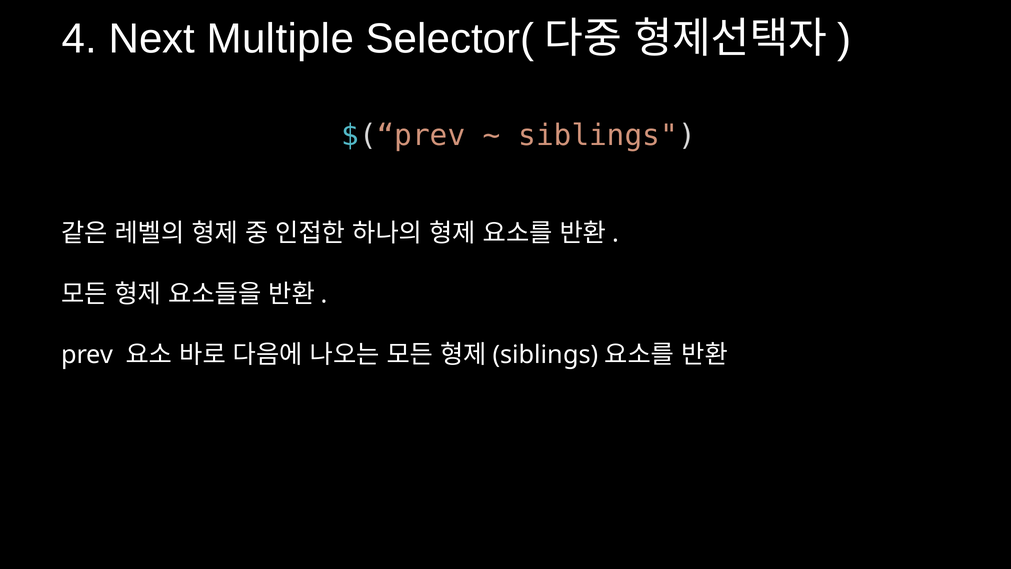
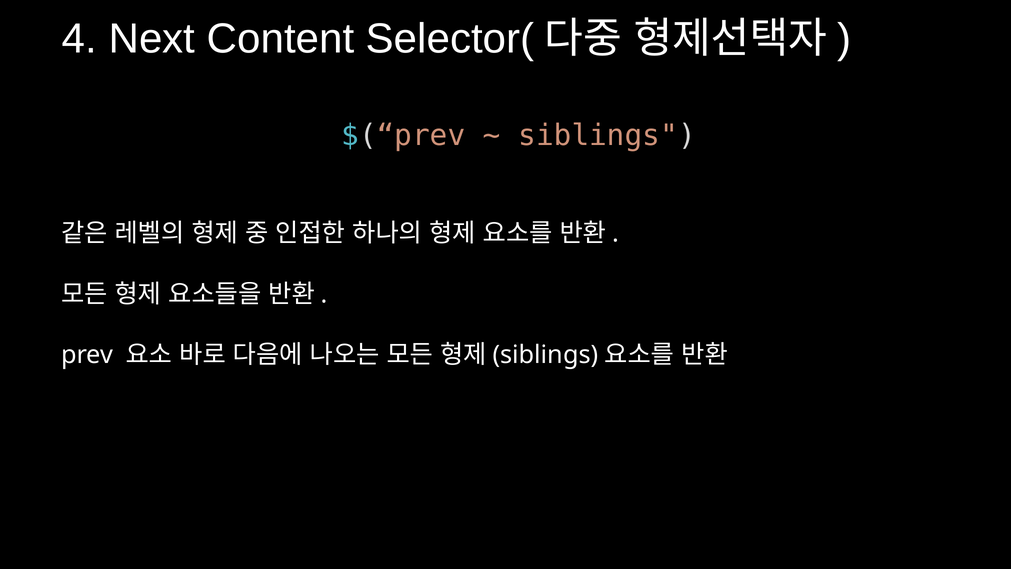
Multiple: Multiple -> Content (281, 39)
